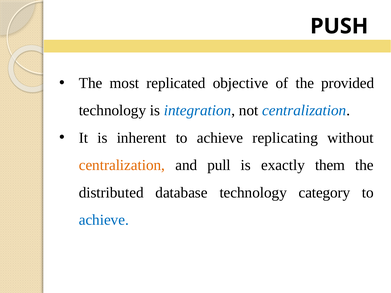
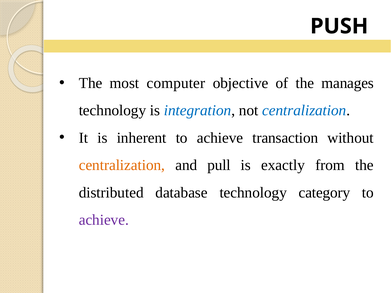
replicated: replicated -> computer (176, 83)
provided: provided -> manages (348, 83)
replicating: replicating -> transaction (285, 138)
them: them -> from (330, 165)
achieve colour: blue -> purple (104, 220)
